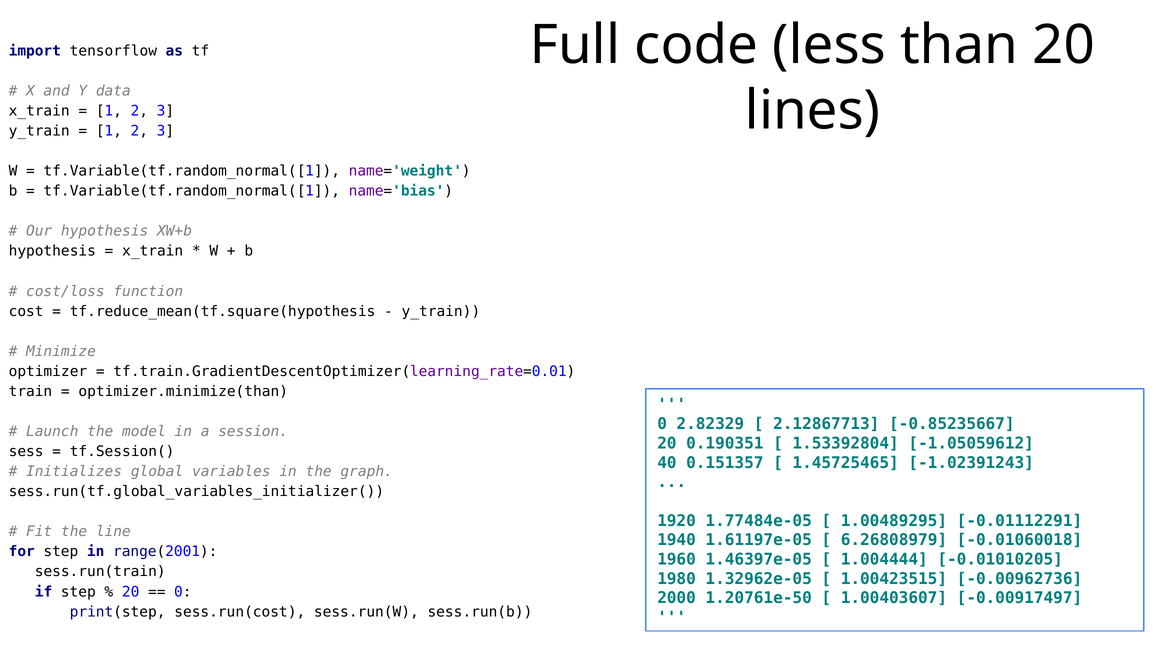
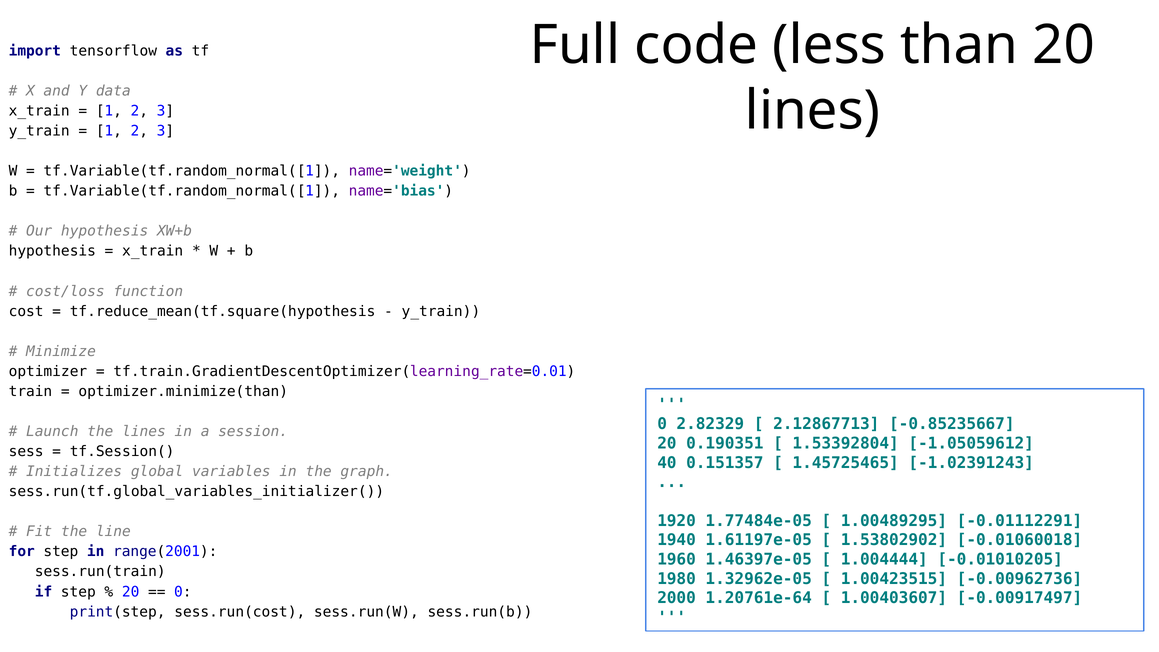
the model: model -> lines (144, 431)
6.26808979: 6.26808979 -> 1.53802902 (894, 540)
1.20761e-50: 1.20761e-50 -> 1.20761e-64 (759, 598)
